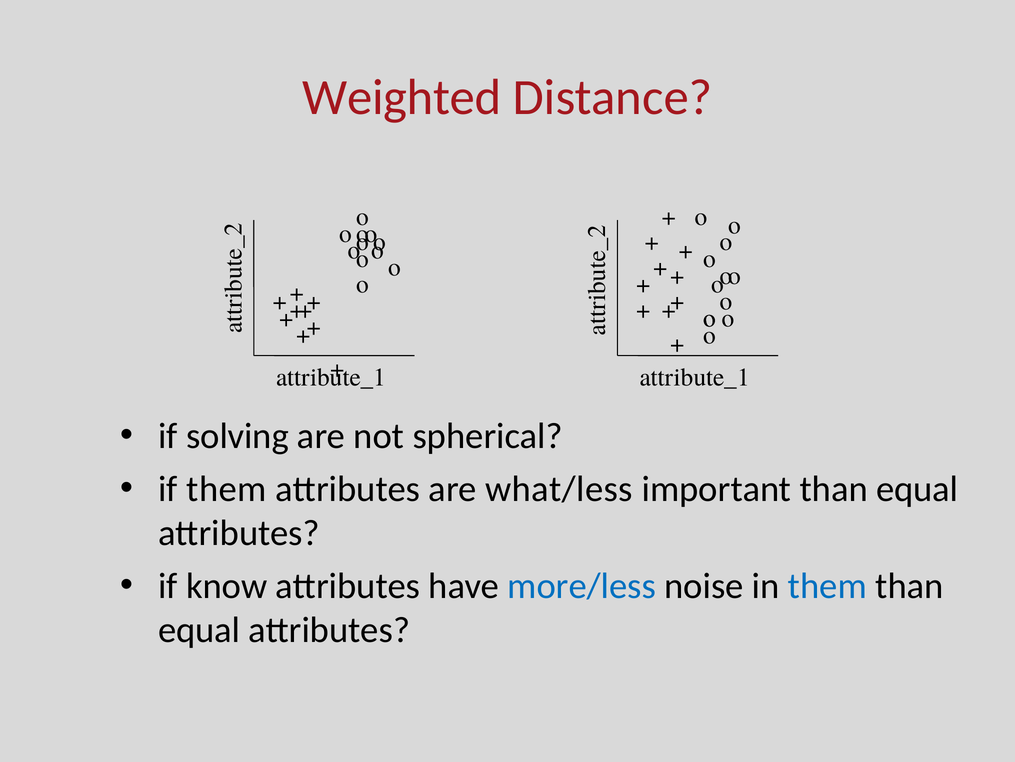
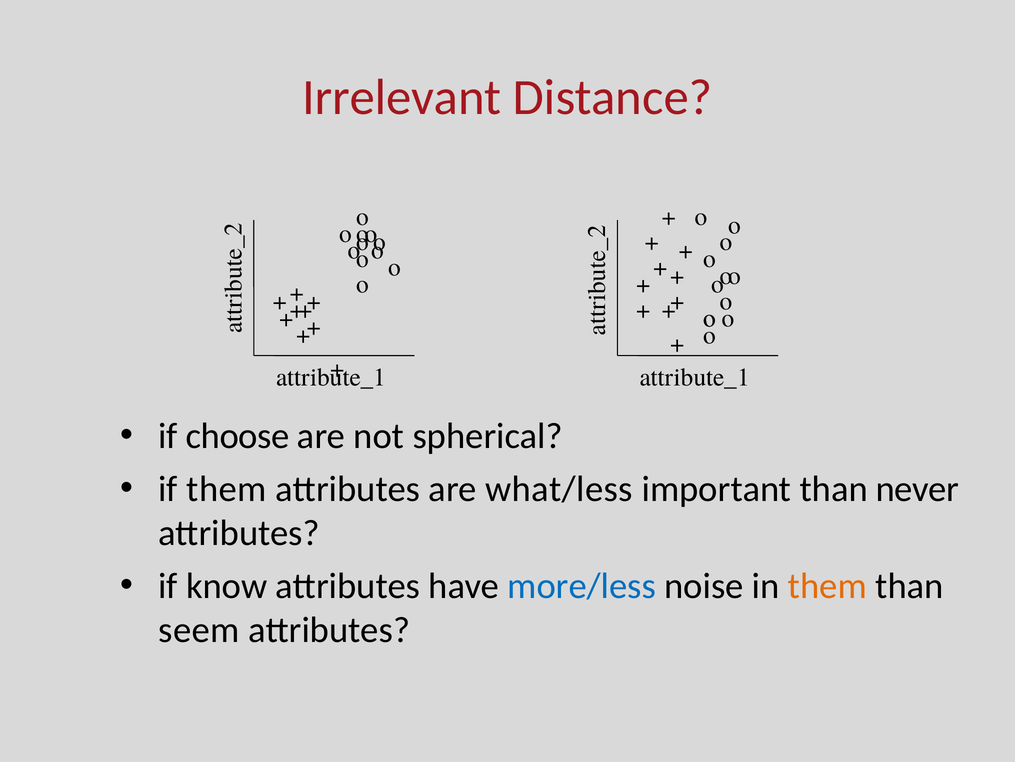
Weighted: Weighted -> Irrelevant (402, 97)
solving: solving -> choose (238, 436)
important than equal: equal -> never (917, 489)
them colour: blue -> orange (827, 586)
equal: equal -> seem (199, 630)
